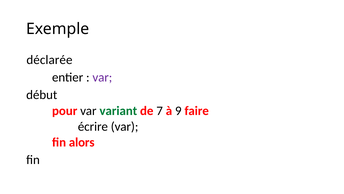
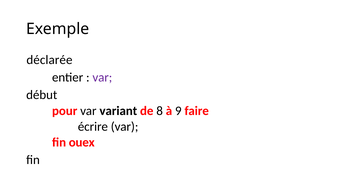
variant colour: green -> black (118, 110)
7: 7 -> 8 (160, 110)
alors: alors -> ouex (82, 142)
